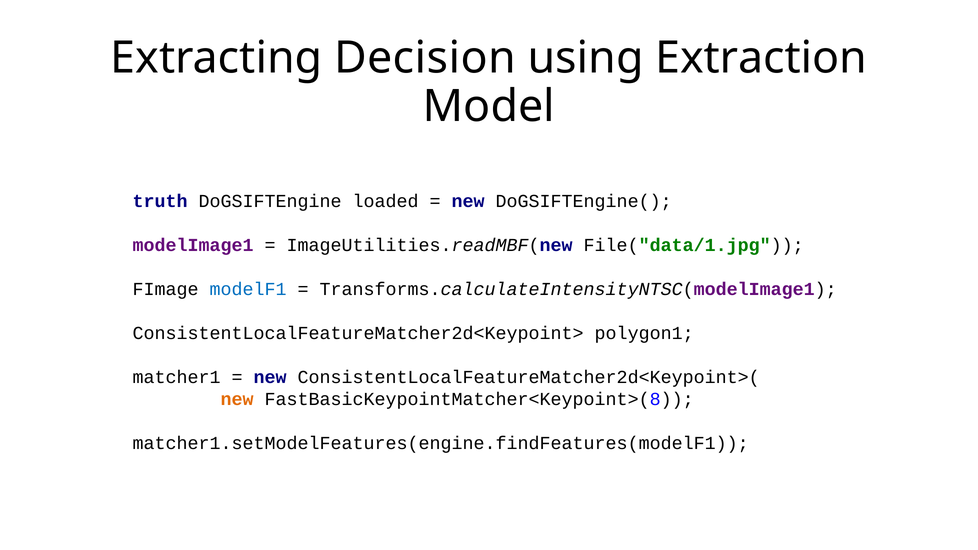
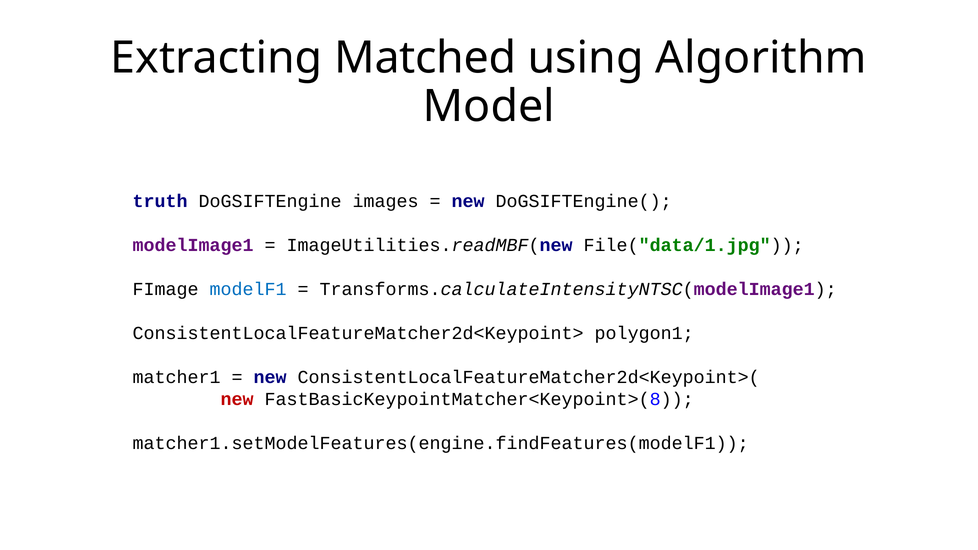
Decision: Decision -> Matched (425, 58)
Extraction: Extraction -> Algorithm (761, 58)
loaded: loaded -> images (386, 201)
new colour: orange -> red (237, 399)
